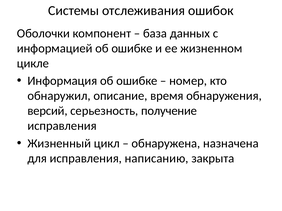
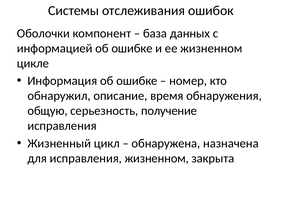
версий: версий -> общую (48, 111)
исправления написанию: написанию -> жизненном (157, 159)
